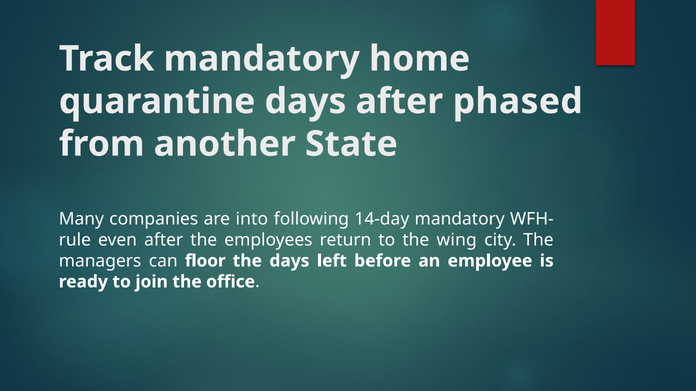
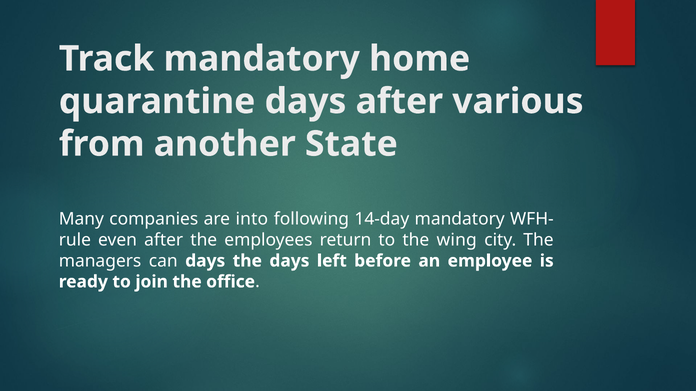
phased: phased -> various (518, 102)
can floor: floor -> days (205, 261)
